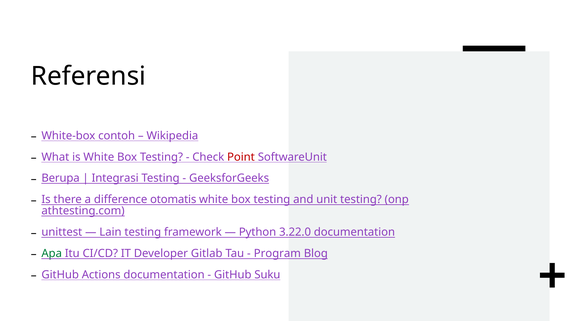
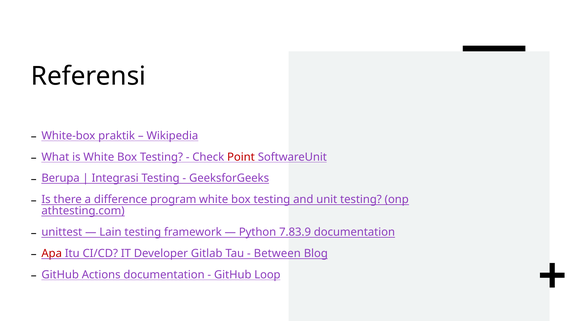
contoh: contoh -> praktik (117, 136)
otomatis: otomatis -> program (173, 200)
3.22.0: 3.22.0 -> 7.83.9 (295, 232)
Apa colour: green -> red (52, 254)
Program: Program -> Between (277, 254)
Suku: Suku -> Loop (267, 275)
